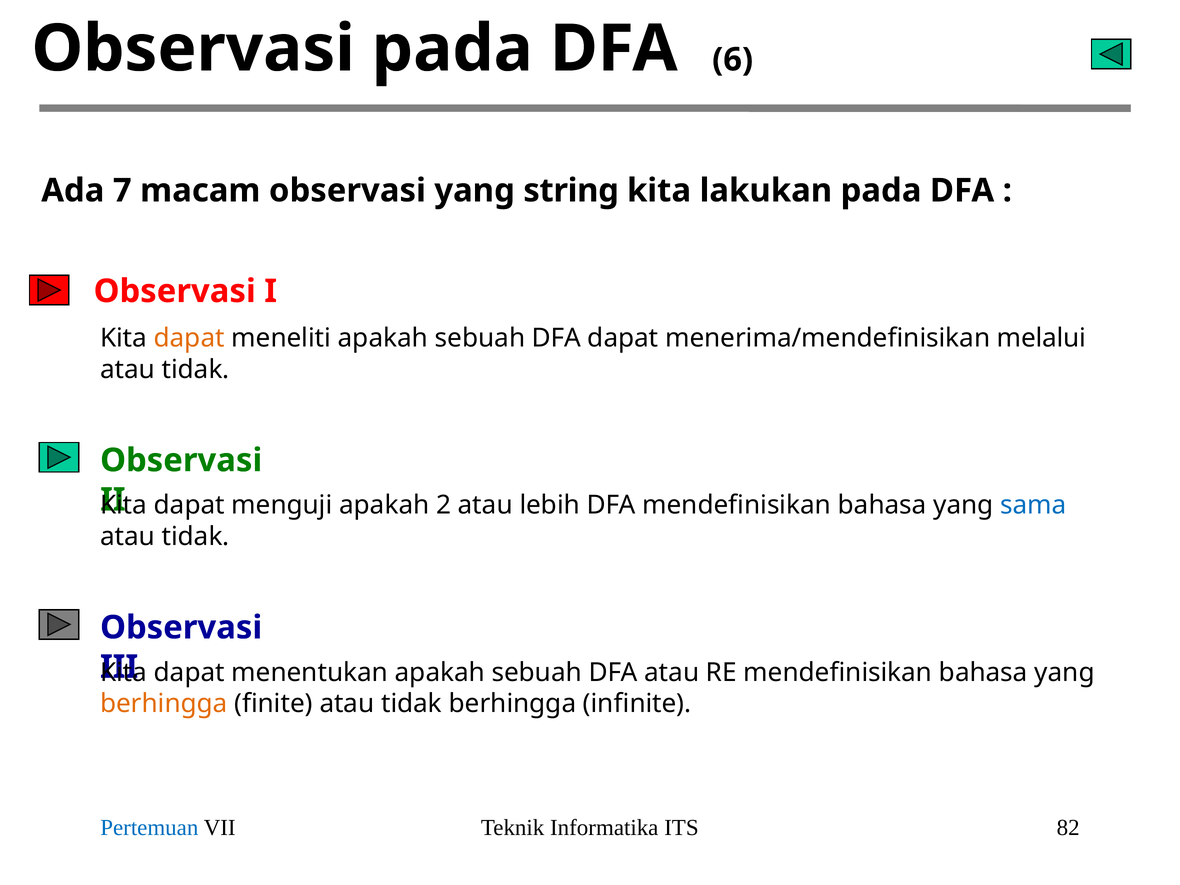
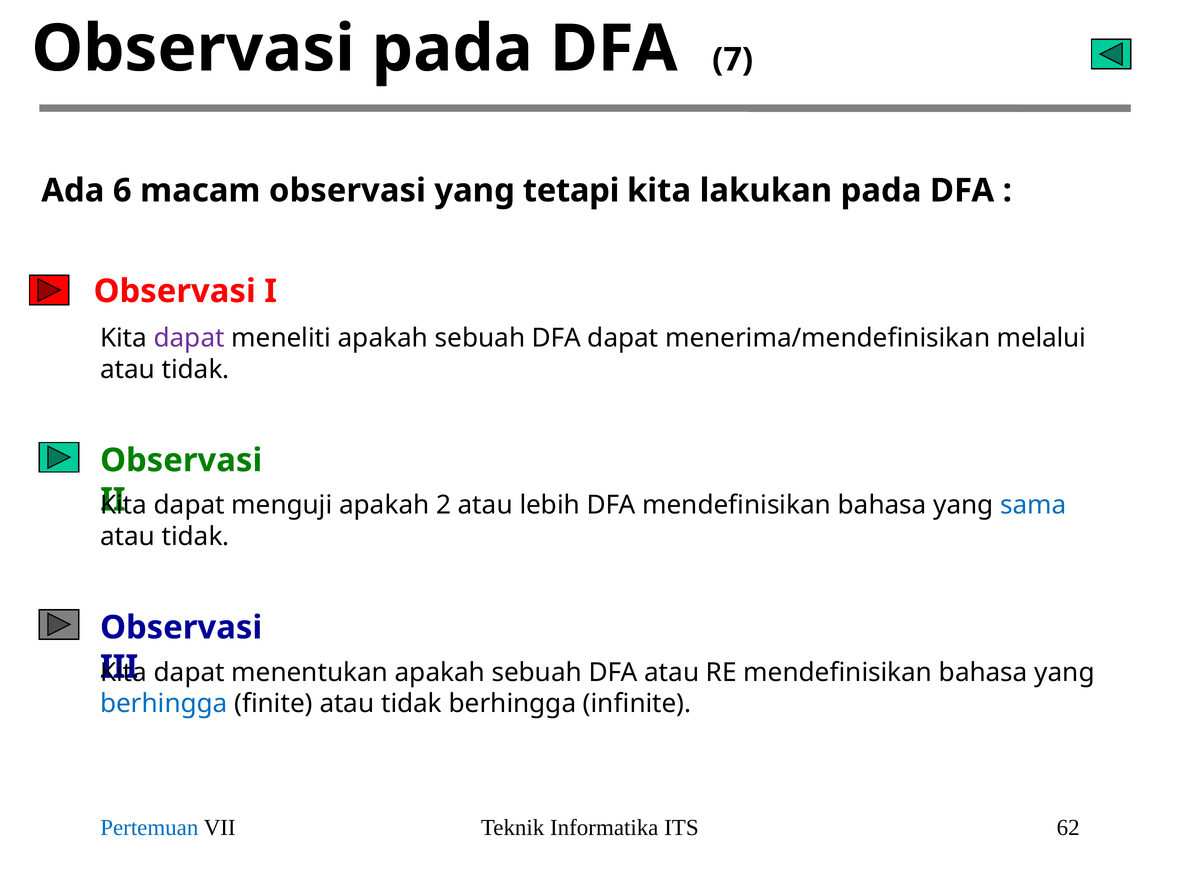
6: 6 -> 7 (733, 60)
7: 7 -> 6 (122, 191)
string: string -> tetapi (571, 191)
dapat colour: orange -> purple (189, 338)
berhingga colour: orange -> blue (164, 704)
82: 82 -> 62 (1068, 828)
